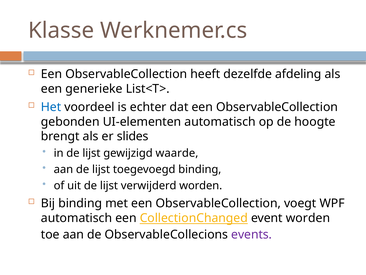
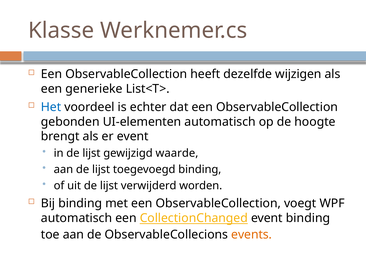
afdeling: afdeling -> wijzigen (298, 74)
er slides: slides -> event (133, 136)
event worden: worden -> binding (308, 218)
events colour: purple -> orange (252, 234)
